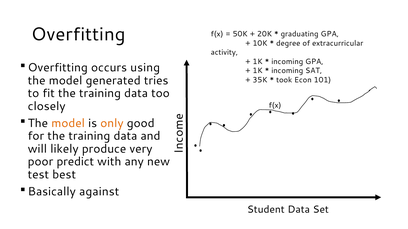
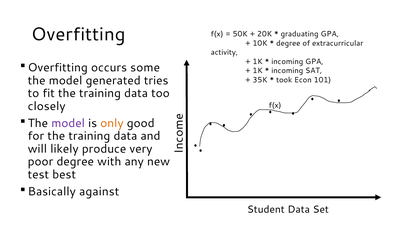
using: using -> some (145, 68)
model colour: orange -> purple (68, 123)
poor predict: predict -> degree (75, 162)
